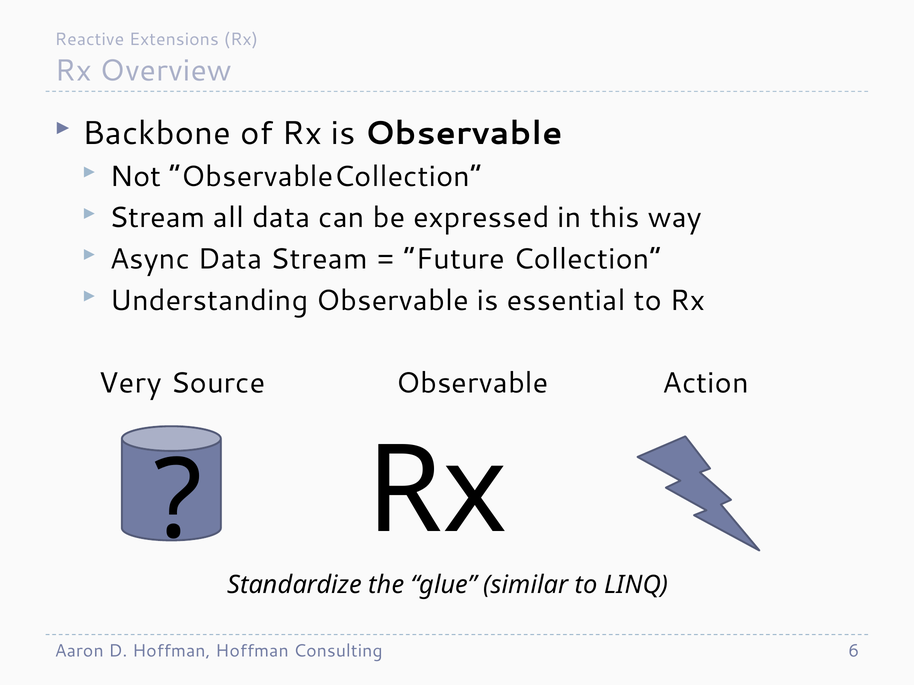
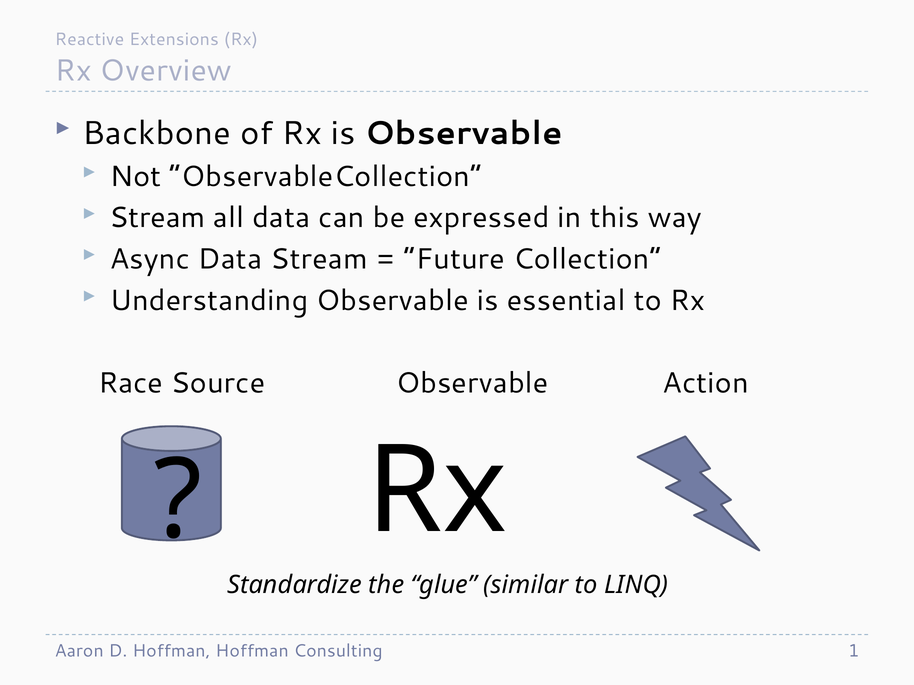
Very: Very -> Race (130, 383)
6: 6 -> 1 (854, 651)
